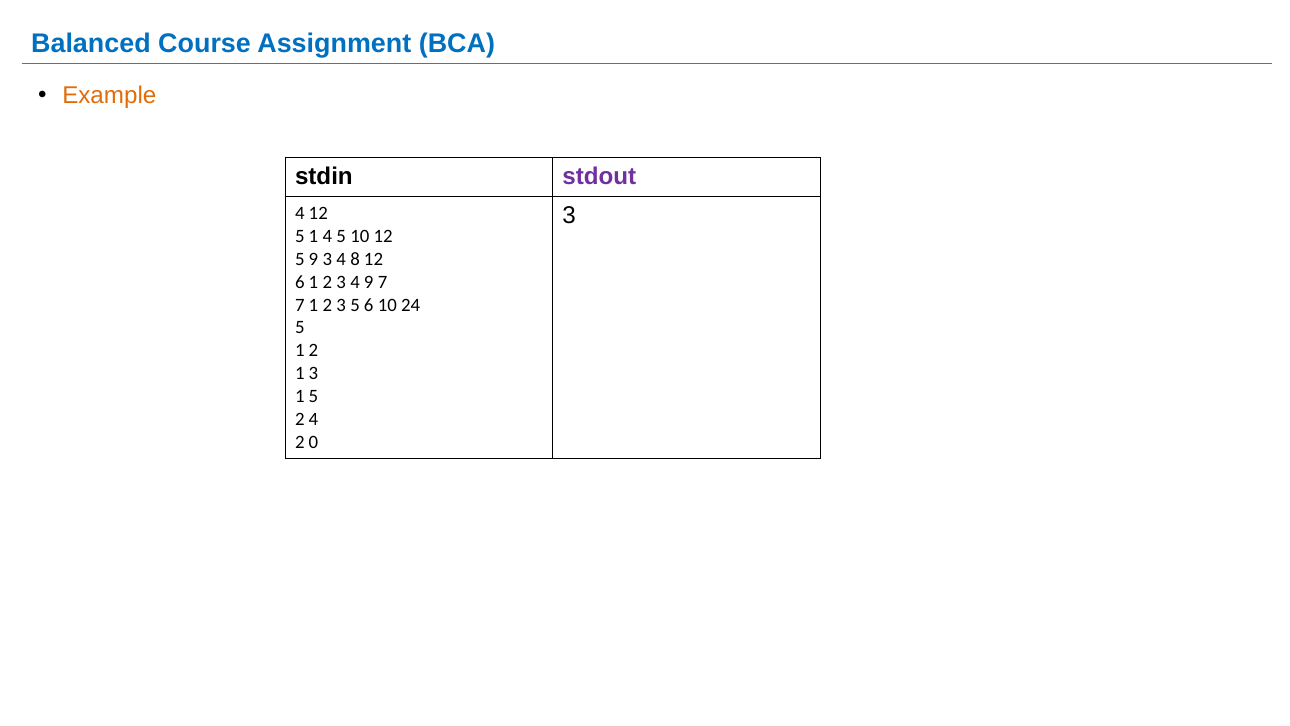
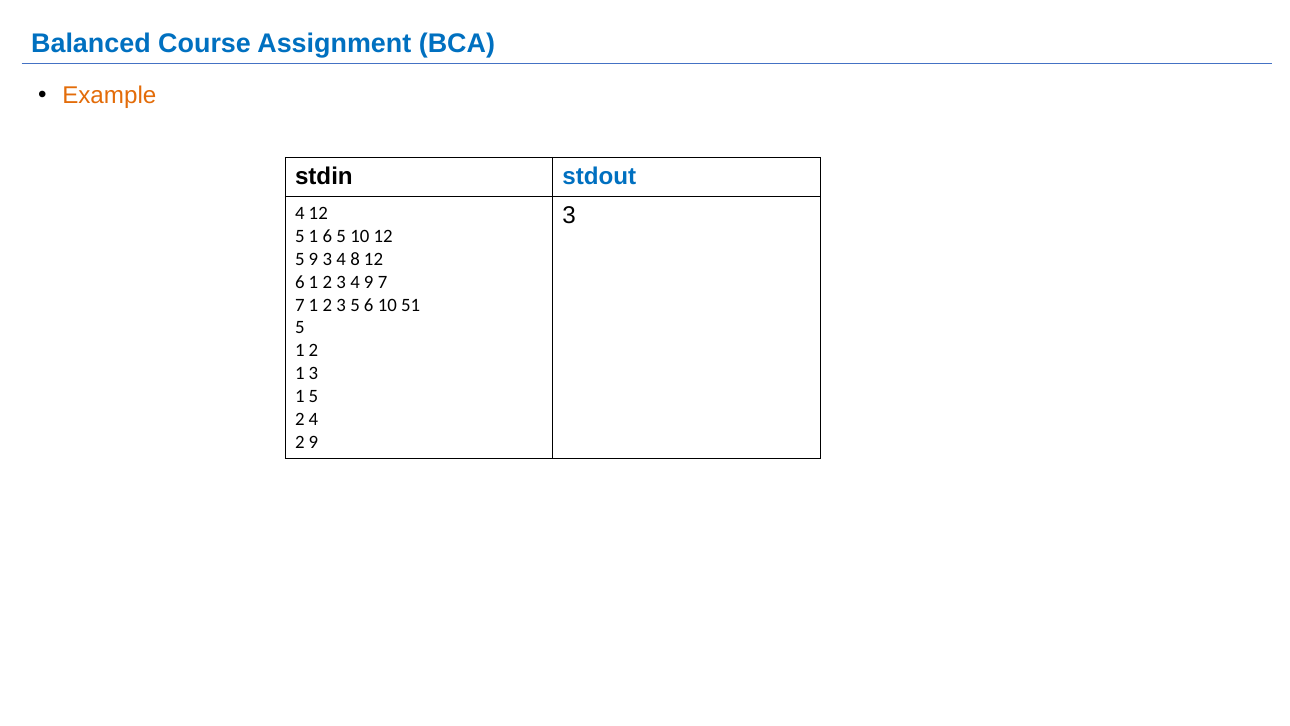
stdout colour: purple -> blue (599, 176)
1 4: 4 -> 6 (327, 236)
24: 24 -> 51 (411, 305)
2 0: 0 -> 9 (313, 442)
